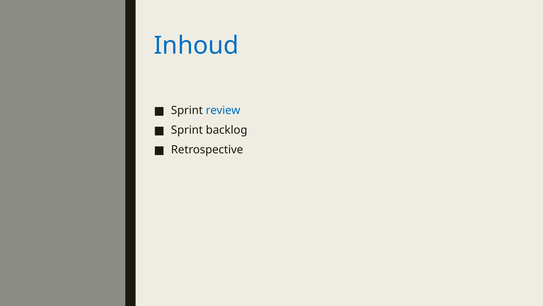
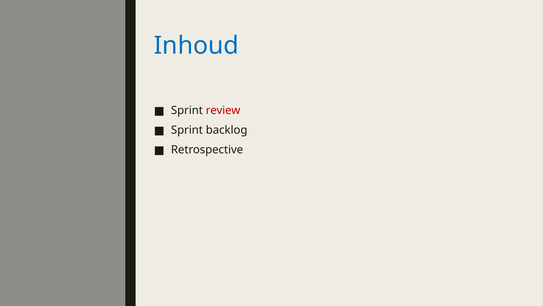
review colour: blue -> red (223, 110)
